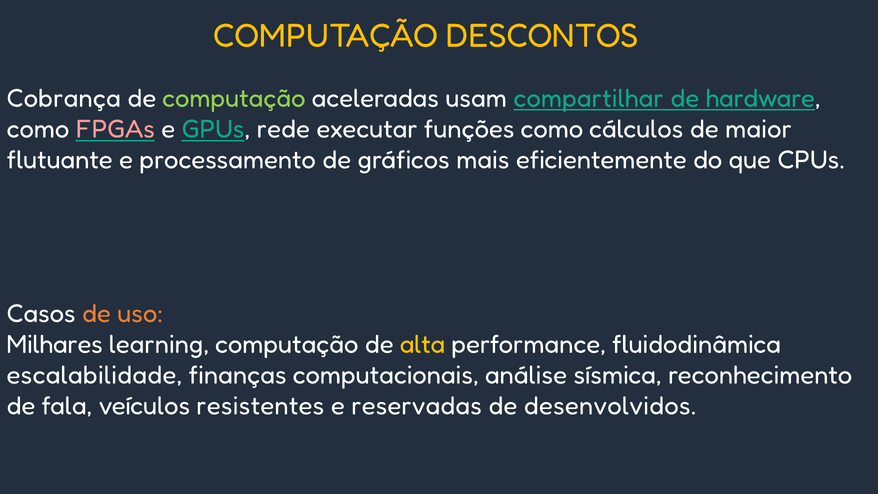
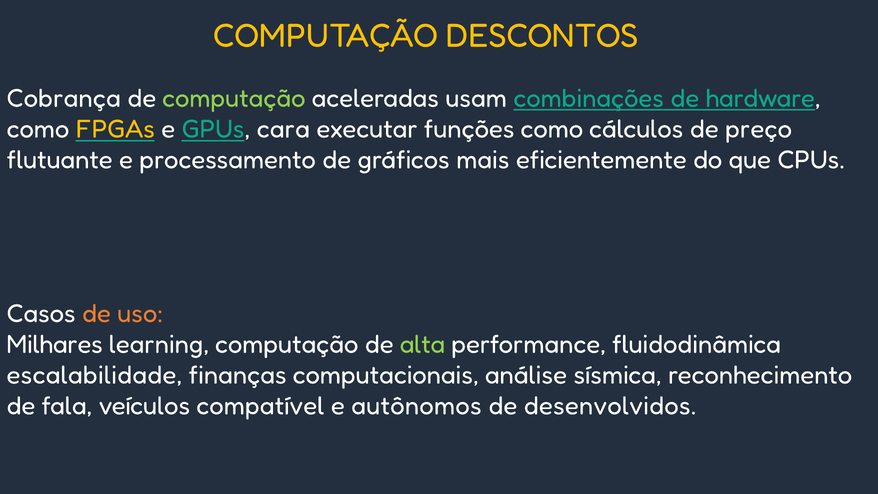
compartilhar: compartilhar -> combinações (589, 98)
FPGAs colour: pink -> yellow (115, 129)
rede: rede -> cara (283, 129)
maior: maior -> preço (759, 129)
alta colour: yellow -> light green (422, 344)
resistentes: resistentes -> compatível (260, 406)
reservadas: reservadas -> autônomos (416, 406)
